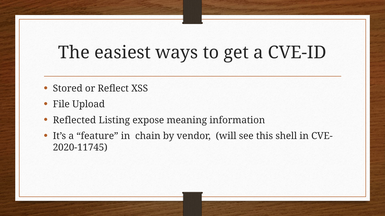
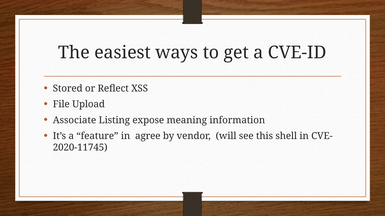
Reflected: Reflected -> Associate (74, 120)
chain: chain -> agree (148, 136)
